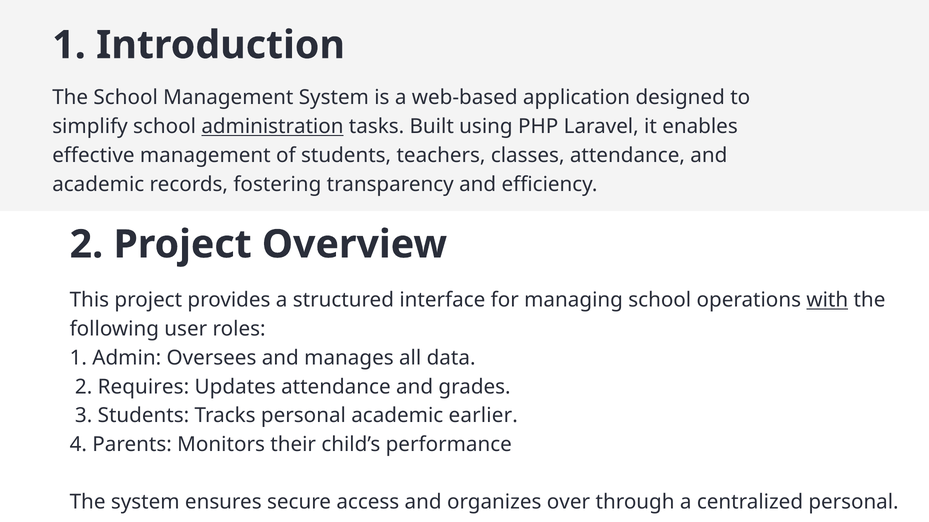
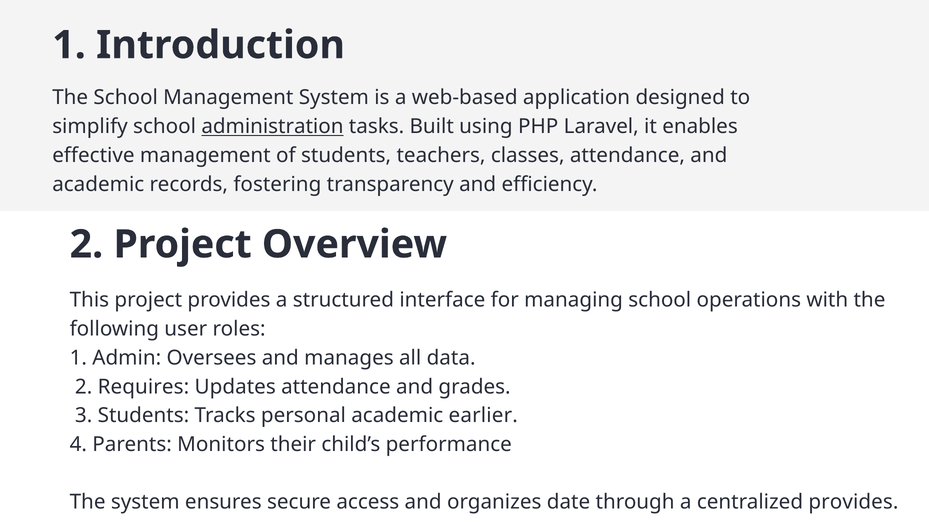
with underline: present -> none (827, 300)
over: over -> date (569, 503)
centralized personal: personal -> provides (853, 503)
